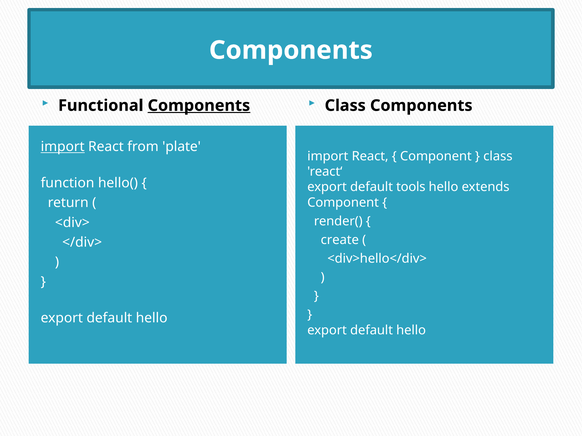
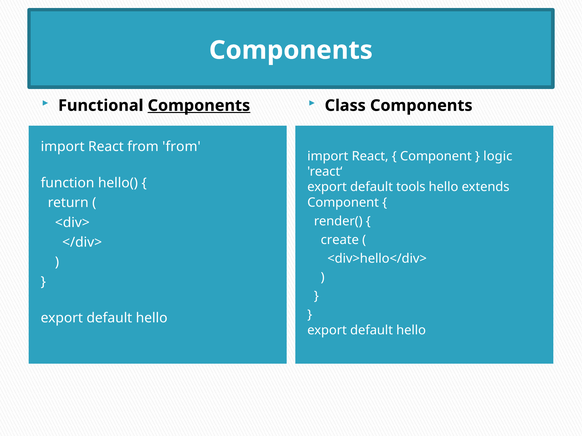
import underline: present -> none (63, 147)
from plate: plate -> from (181, 147)
class: class -> logic (498, 156)
